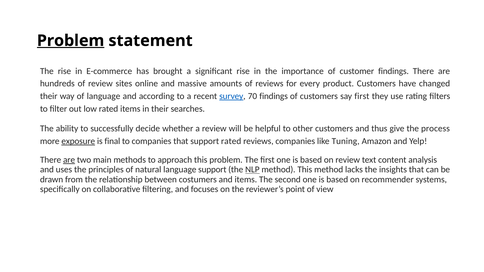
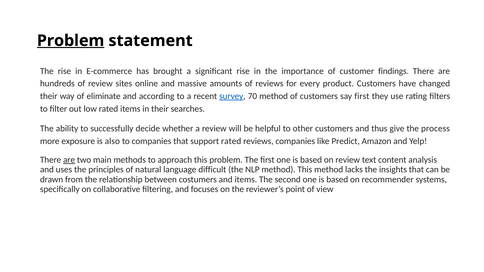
of language: language -> eliminate (104, 96)
70 findings: findings -> method (274, 96)
exposure underline: present -> none (78, 141)
final: final -> also (112, 141)
Tuning: Tuning -> Predict (346, 141)
language support: support -> difficult (212, 170)
NLP underline: present -> none (252, 170)
